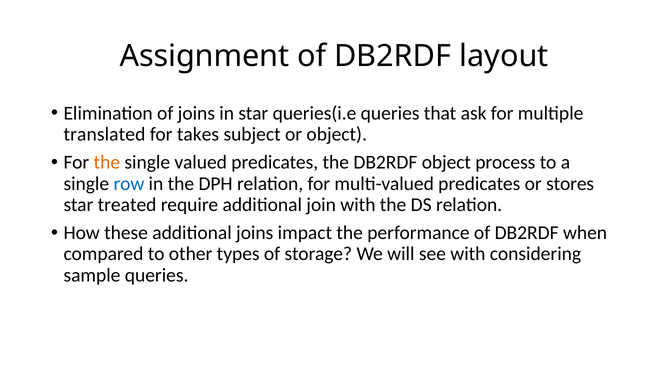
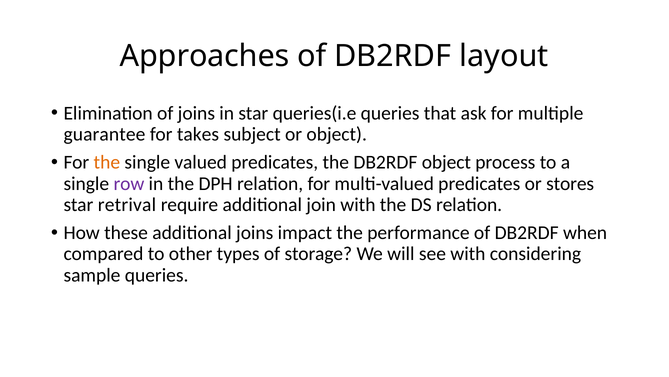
Assignment: Assignment -> Approaches (205, 56)
translated: translated -> guarantee (104, 134)
row colour: blue -> purple (129, 183)
treated: treated -> retrival (127, 204)
